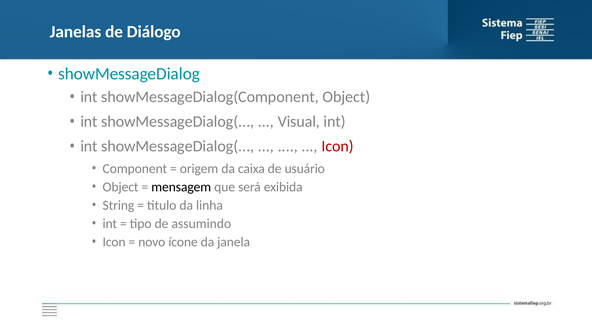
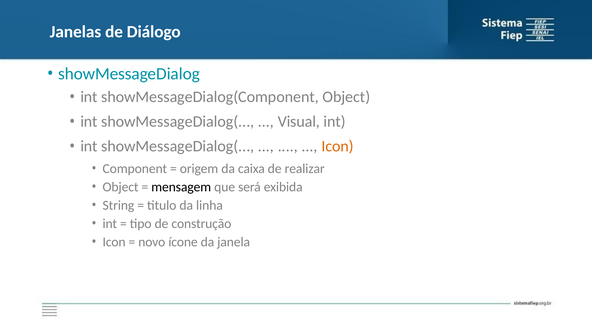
Icon colour: red -> orange (338, 146)
usuário: usuário -> realizar (305, 169)
assumindo: assumindo -> construção (201, 224)
